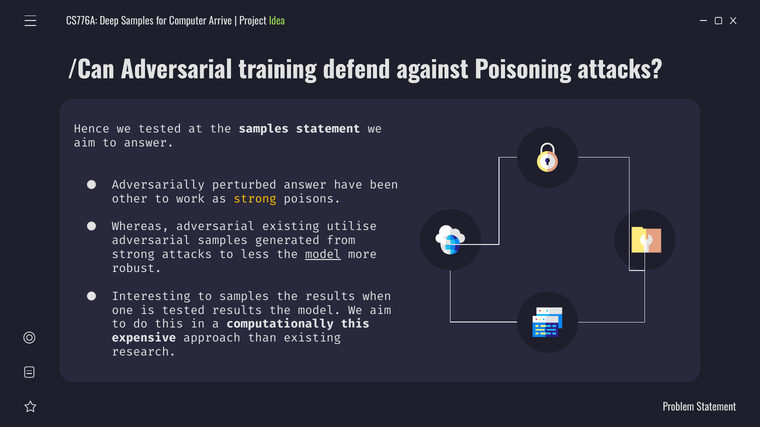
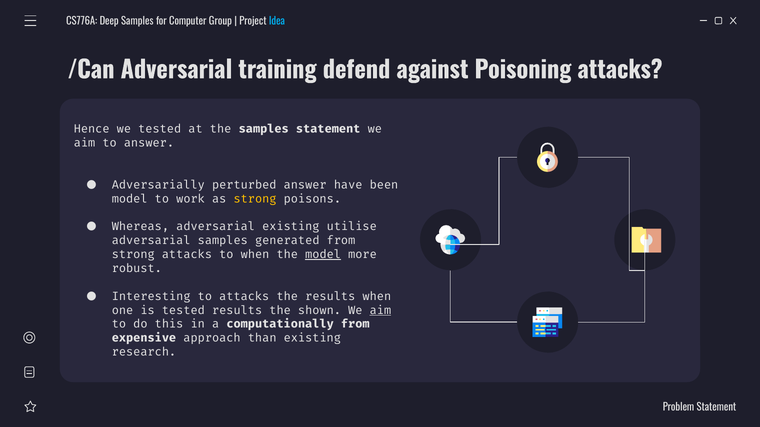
Arrive: Arrive -> Group (220, 21)
Idea colour: light green -> light blue (277, 21)
other: other -> model (130, 199)
to less: less -> when (255, 255)
to samples: samples -> attacks (244, 297)
model: model -> shown (319, 311)
aim underline: none -> present (380, 311)
computationally this: this -> from (355, 325)
